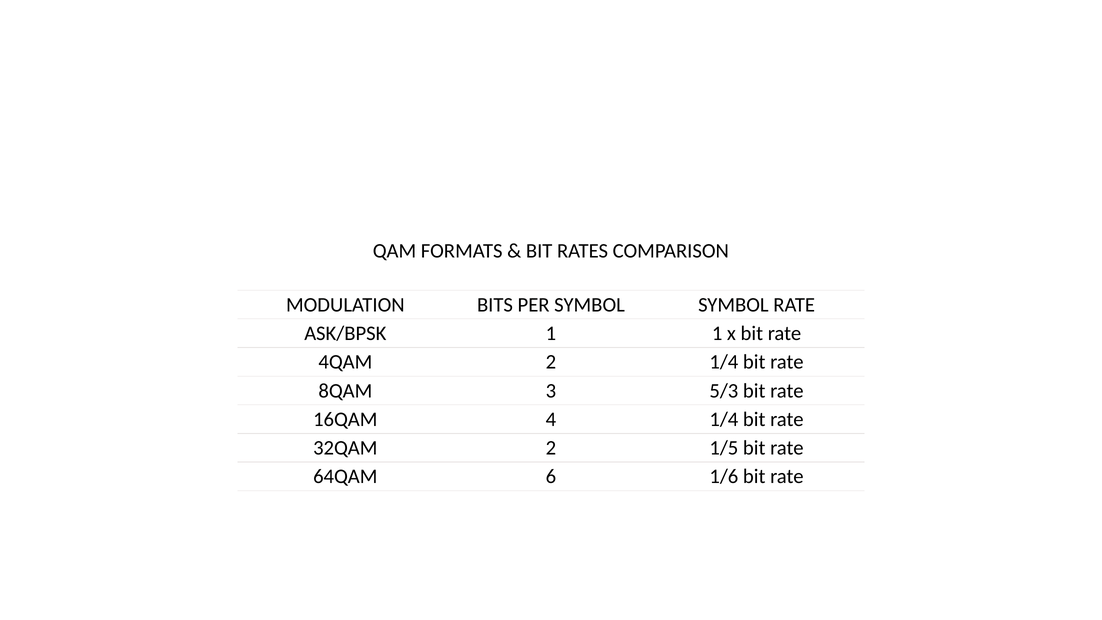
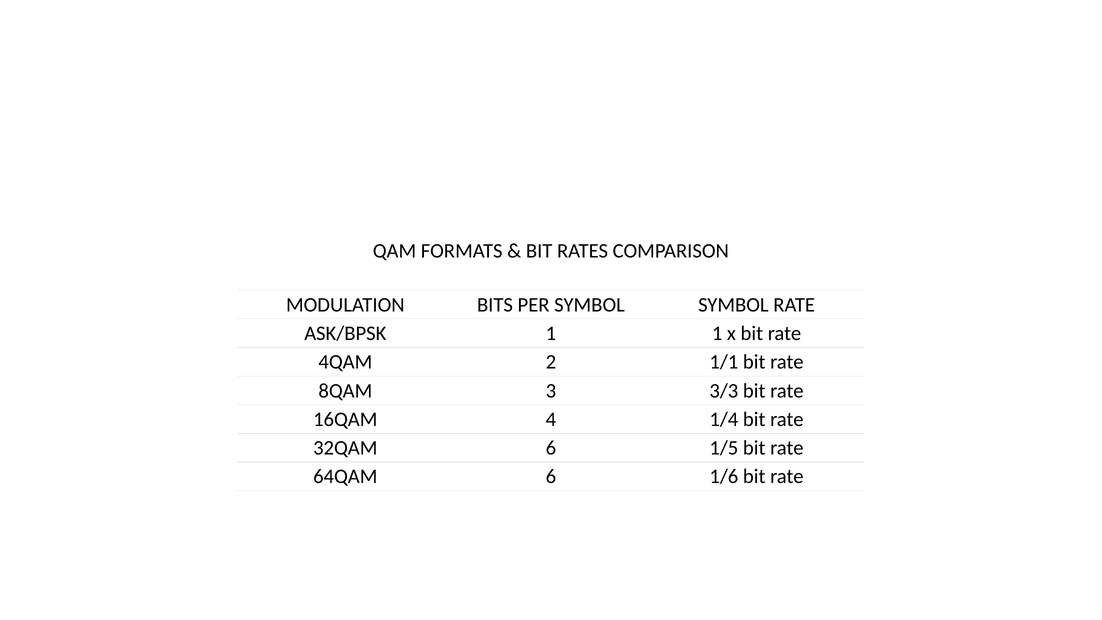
2 1/4: 1/4 -> 1/1 (724, 362)
5/3: 5/3 -> 3/3 (724, 391)
32QAM 2: 2 -> 6 (551, 448)
